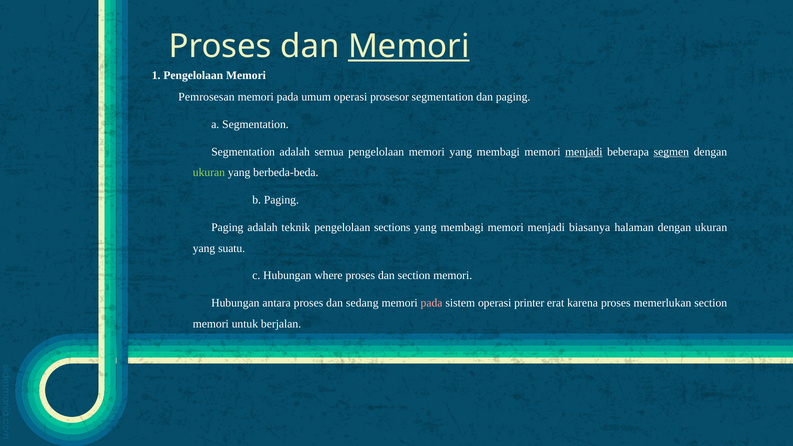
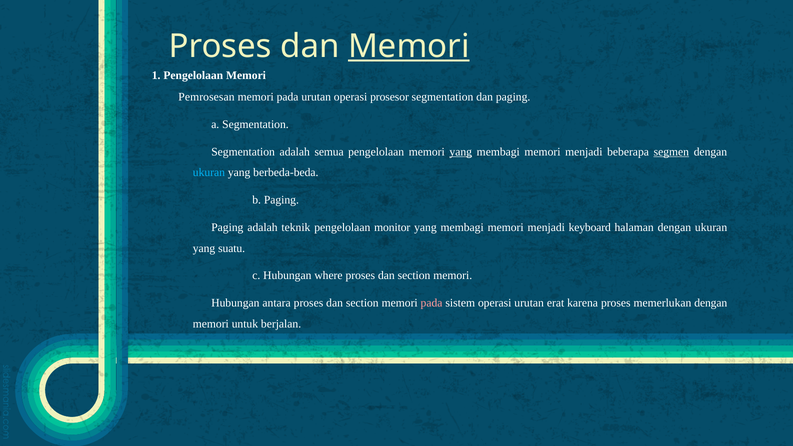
pada umum: umum -> urutan (316, 97)
yang underline: none -> present (461, 152)
menjadi underline: present -> none (584, 152)
ukuran colour: light green -> light blue (209, 173)
sections: sections -> monitor (392, 227)
biasanya: biasanya -> keyboard (590, 227)
antara proses dan sedang: sedang -> section (362, 303)
operasi printer: printer -> urutan (529, 303)
memerlukan section: section -> dengan (711, 303)
